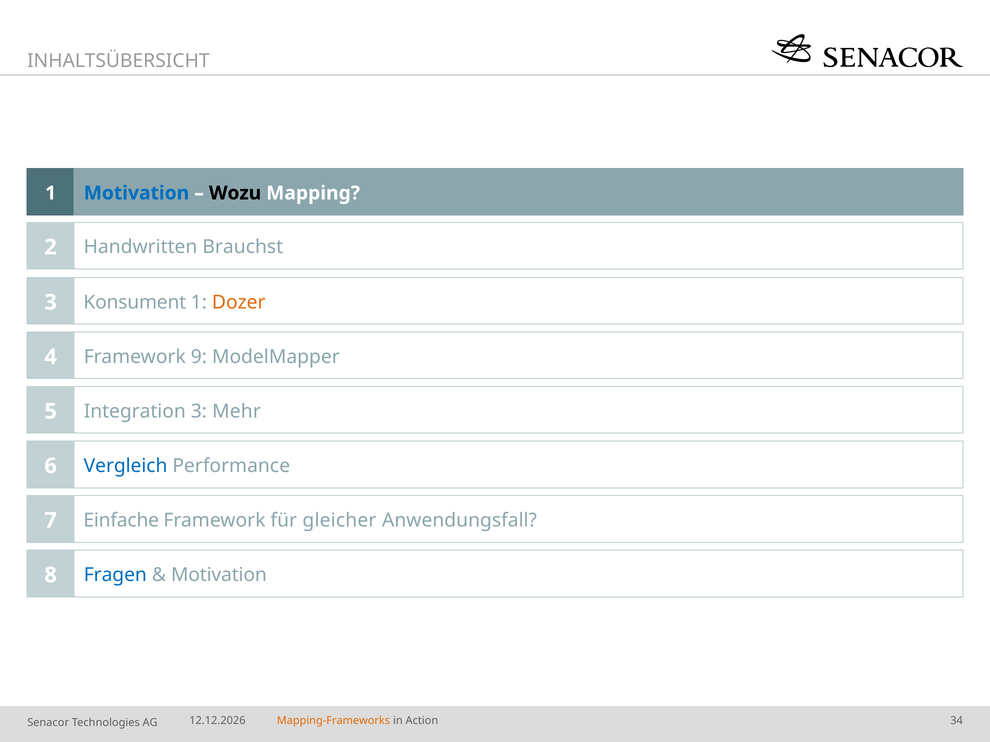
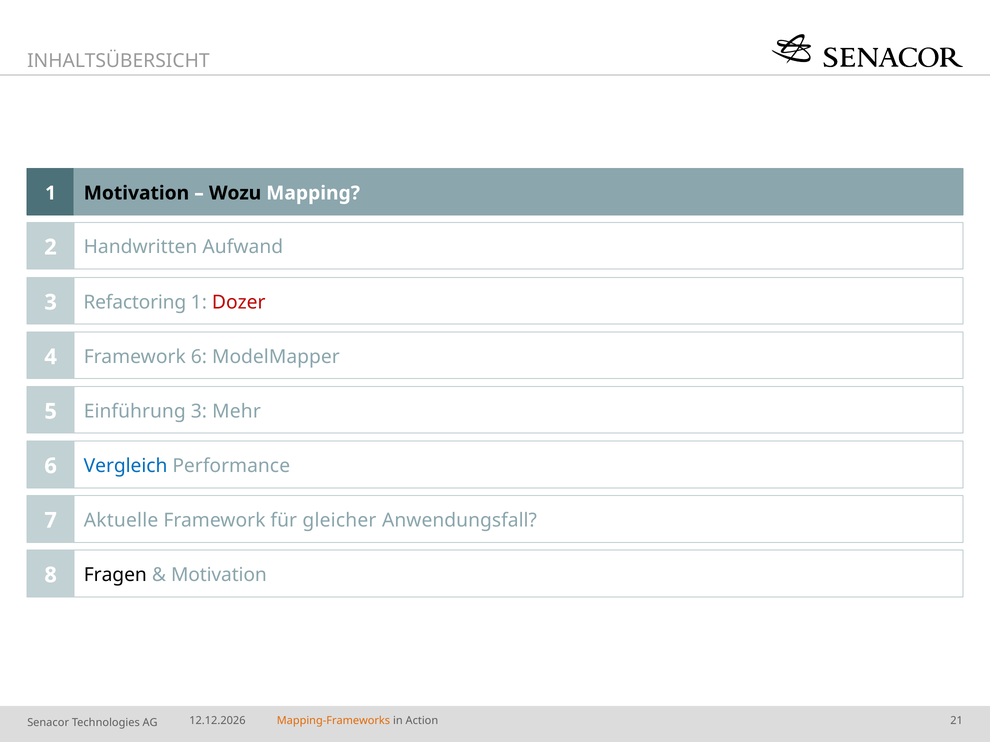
Motivation colour: blue -> black (136, 193)
Brauchst: Brauchst -> Aufwand (243, 247)
Konsument: Konsument -> Refactoring (135, 302)
Dozer colour: orange -> red (239, 302)
Framework 9: 9 -> 6 (199, 357)
Integration: Integration -> Einführung (135, 412)
Einfache: Einfache -> Aktuelle (121, 521)
Fragen colour: blue -> black (115, 575)
34: 34 -> 21 (957, 721)
